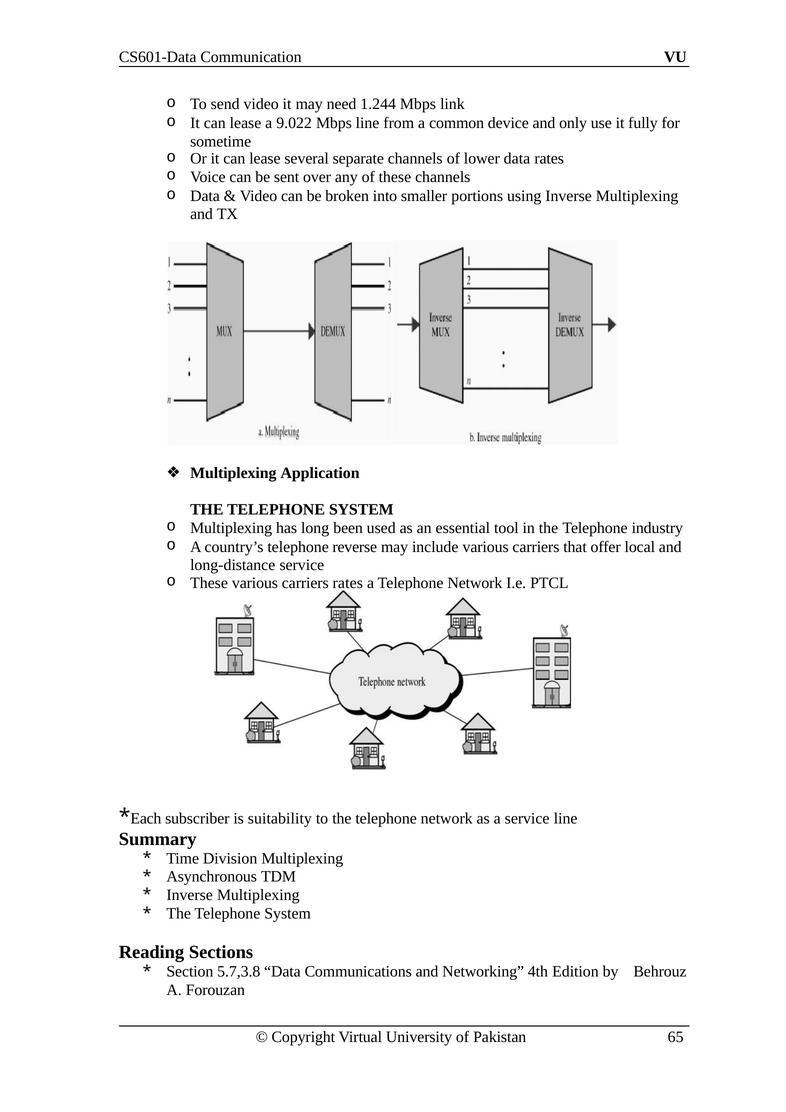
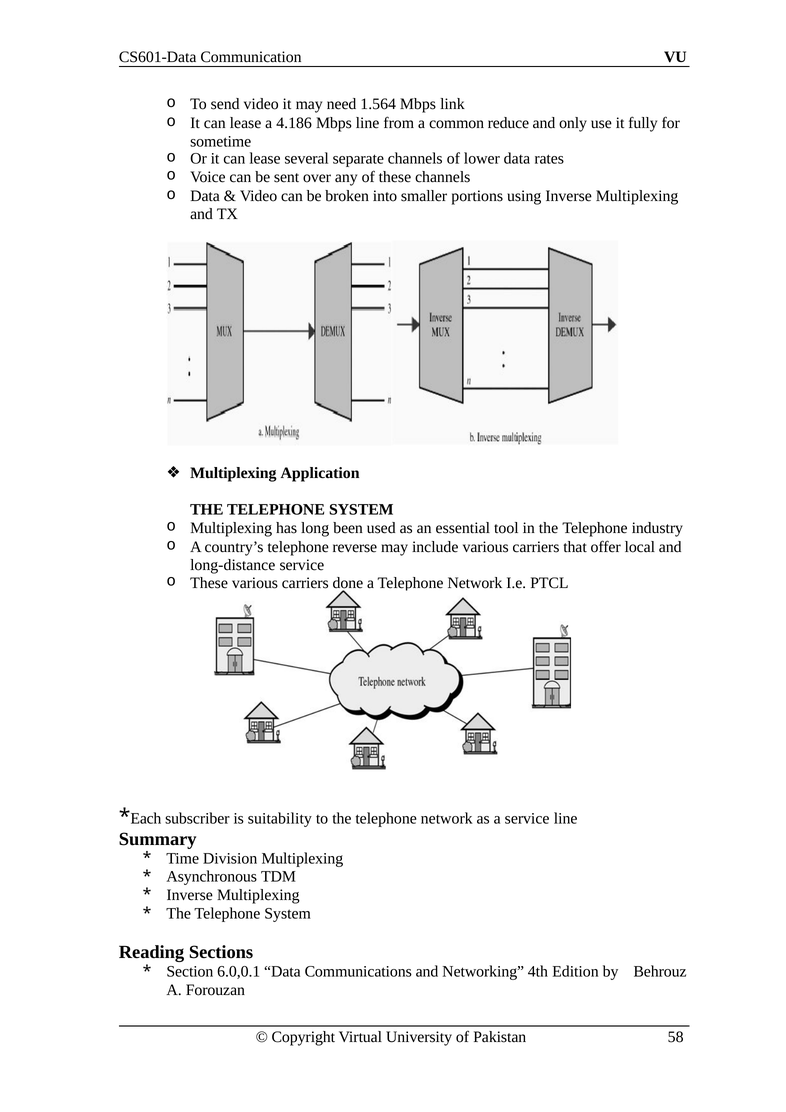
1.244: 1.244 -> 1.564 (378, 104)
9.022: 9.022 -> 4.186 (294, 123)
device: device -> reduce (508, 123)
carriers rates: rates -> done (348, 583)
5.7,3.8: 5.7,3.8 -> 6.0,0.1 (239, 972)
65: 65 -> 58 (676, 1037)
